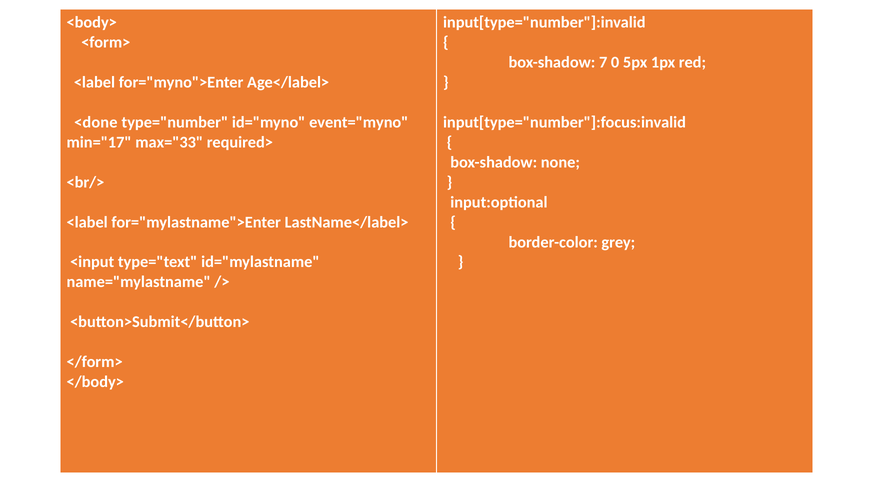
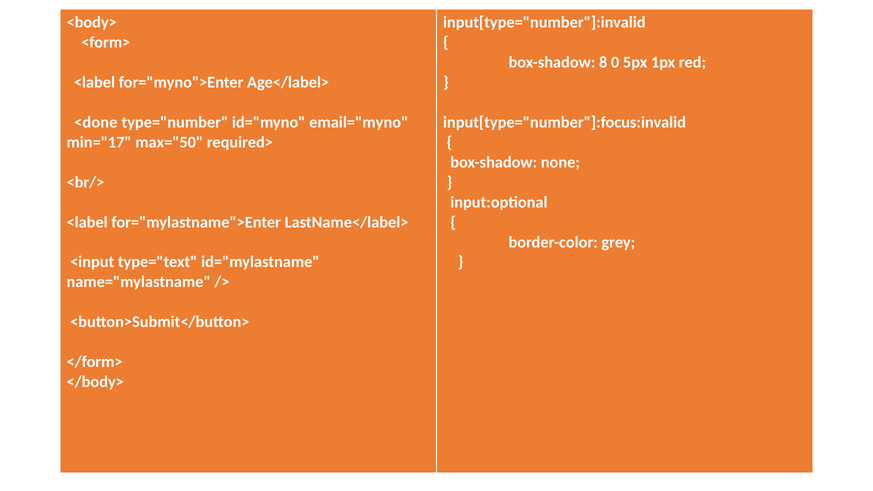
7: 7 -> 8 (603, 62)
event="myno: event="myno -> email="myno (359, 122)
max="33: max="33 -> max="50 (169, 142)
